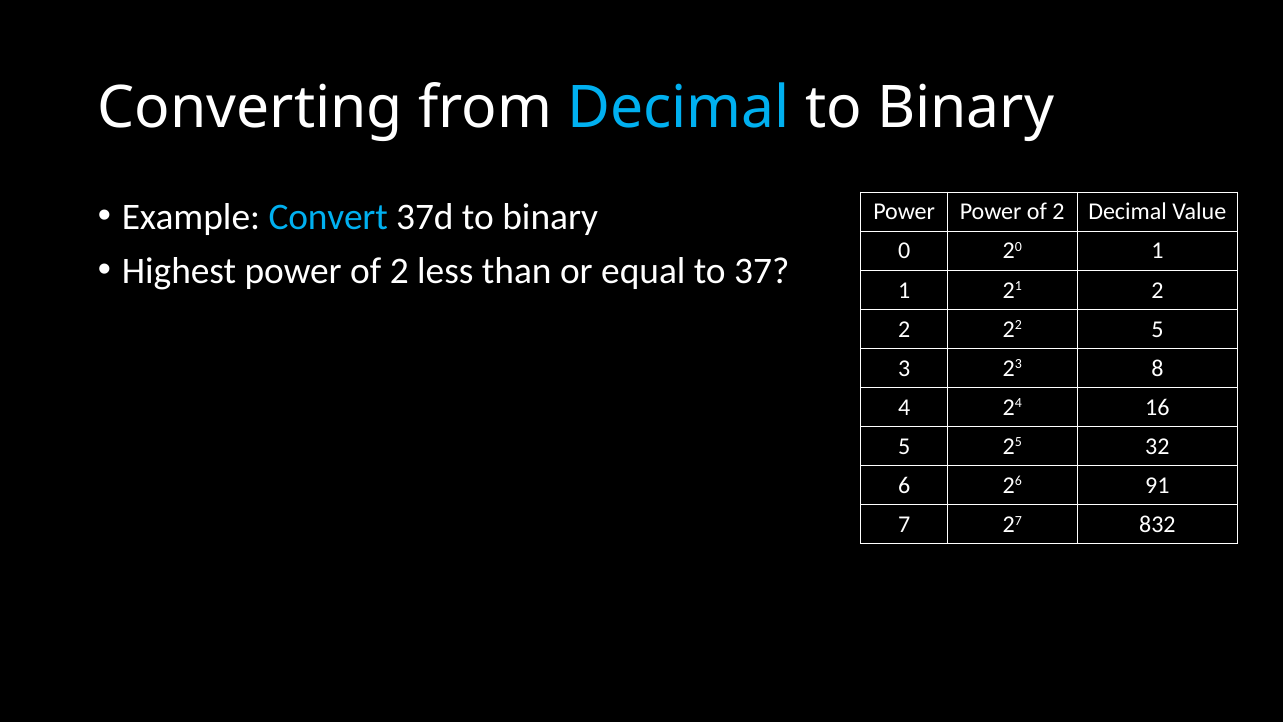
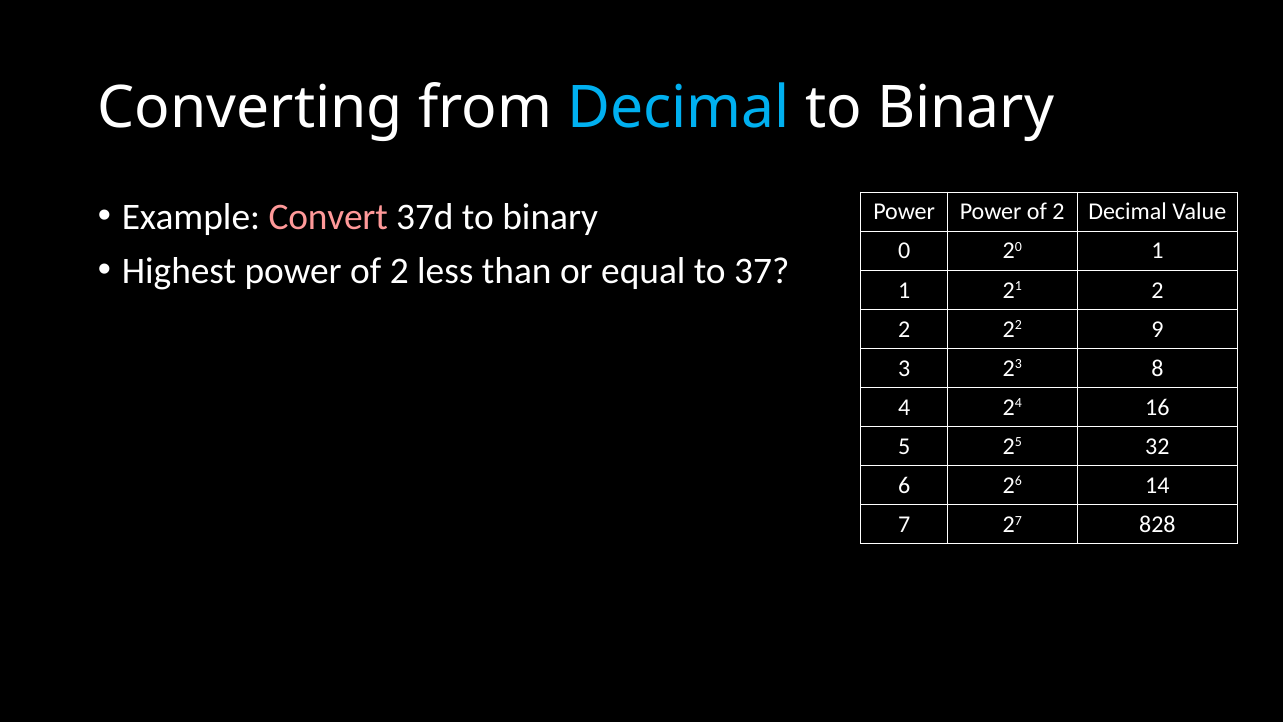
Convert colour: light blue -> pink (328, 217)
22 5: 5 -> 9 (1157, 329)
91: 91 -> 14 (1157, 485)
832: 832 -> 828 (1157, 524)
